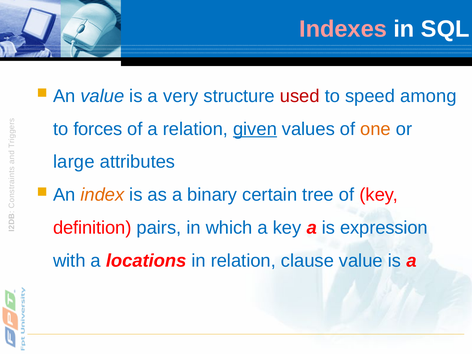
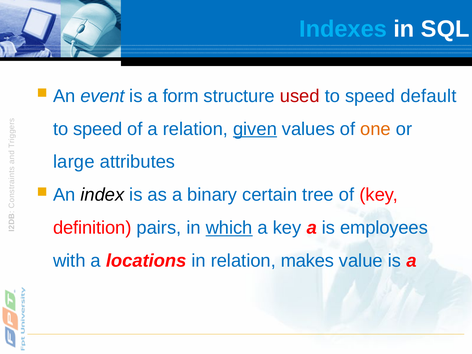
Indexes colour: pink -> light blue (343, 29)
An value: value -> event (102, 96)
very: very -> form (181, 96)
among: among -> default (428, 96)
forces: forces -> speed (98, 129)
index colour: orange -> black (102, 195)
which underline: none -> present (229, 228)
expression: expression -> employees (384, 228)
clause: clause -> makes (308, 261)
